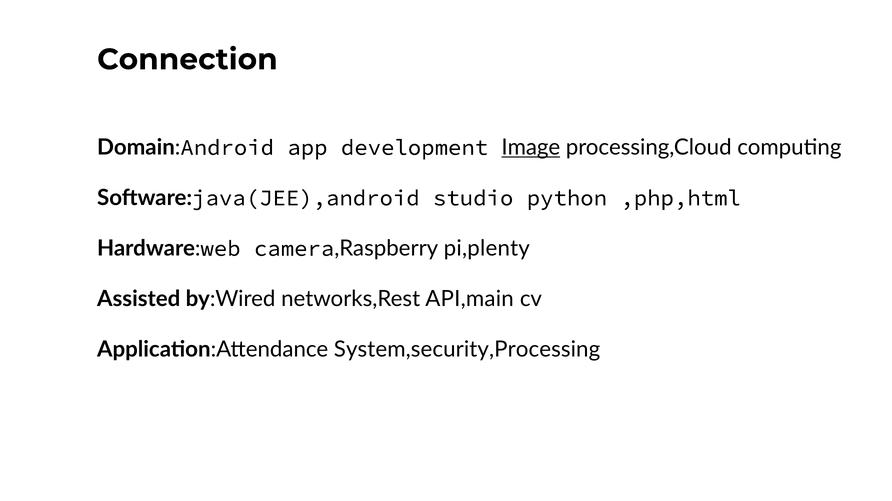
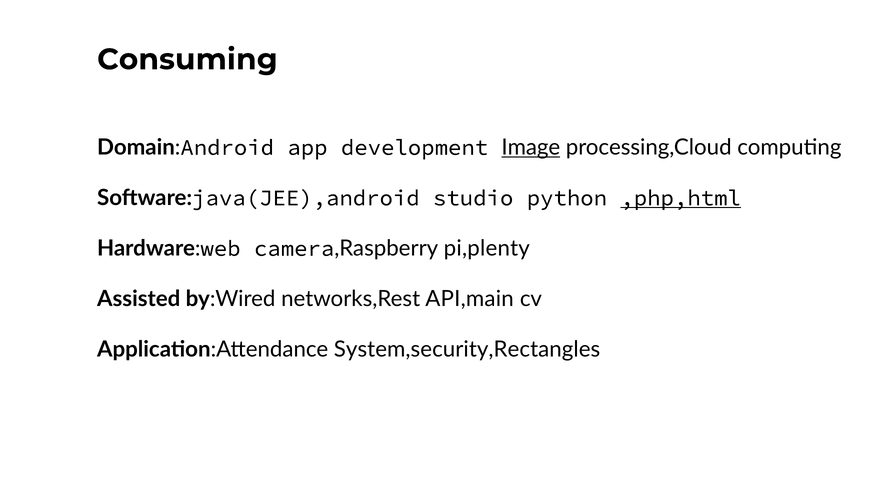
Connection: Connection -> Consuming (187, 60)
,php,html underline: none -> present (681, 198)
System,security,Processing: System,security,Processing -> System,security,Rectangles (467, 350)
